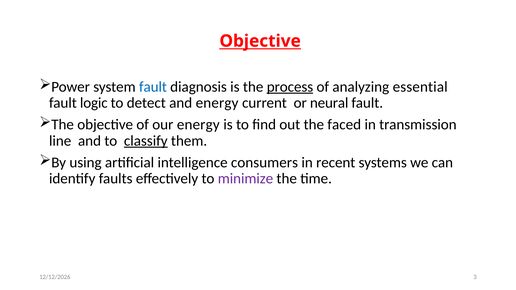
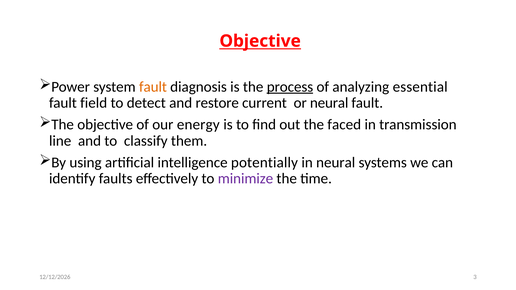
fault colour: blue -> orange (153, 87)
logic: logic -> field (94, 103)
and energy: energy -> restore (217, 103)
classify underline: present -> none (146, 141)
consumers: consumers -> potentially (264, 163)
in recent: recent -> neural (336, 163)
